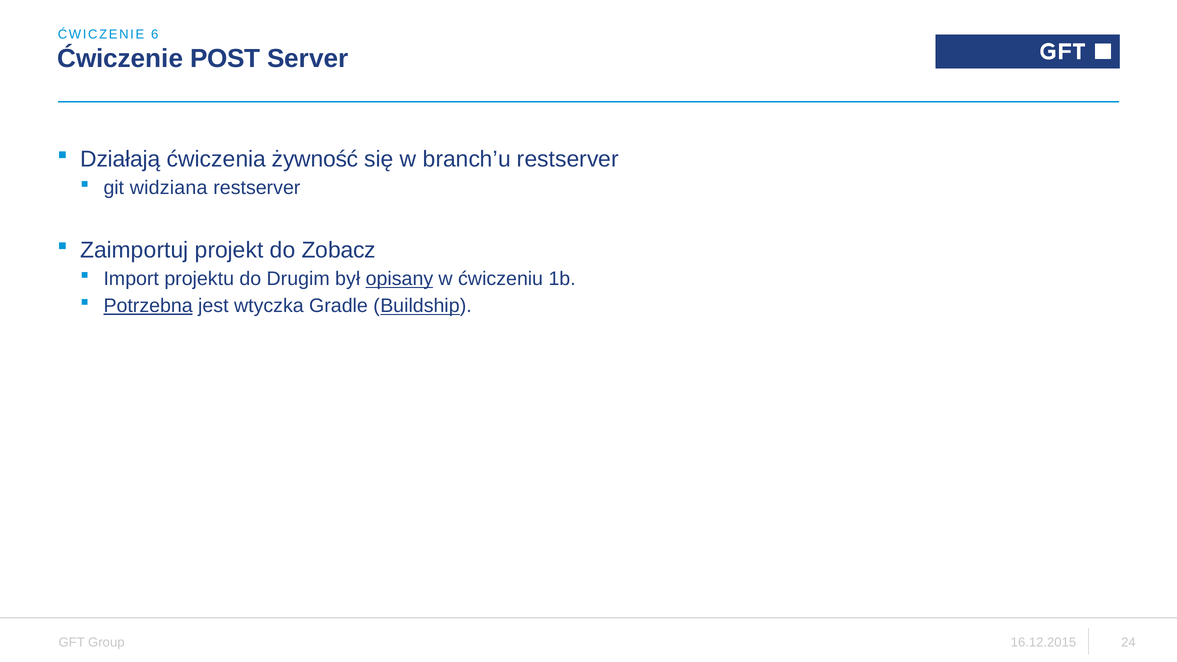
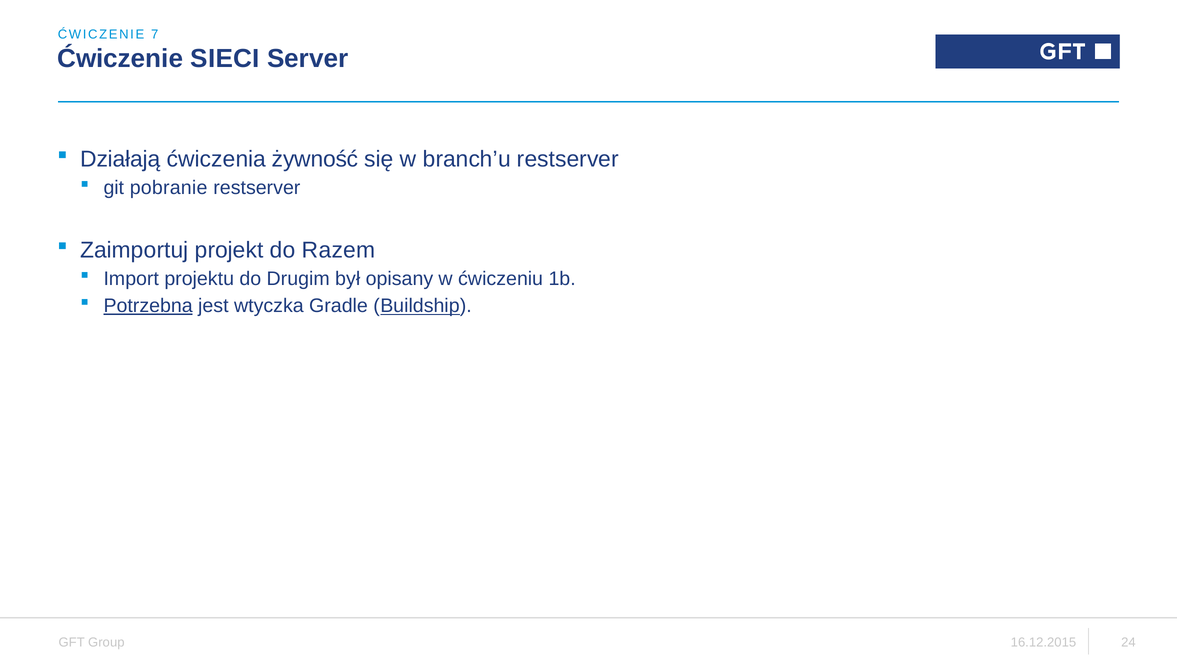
6: 6 -> 7 (155, 35)
POST: POST -> SIECI (225, 59)
widziana: widziana -> pobranie (169, 188)
Zobacz: Zobacz -> Razem (339, 250)
opisany underline: present -> none (399, 279)
